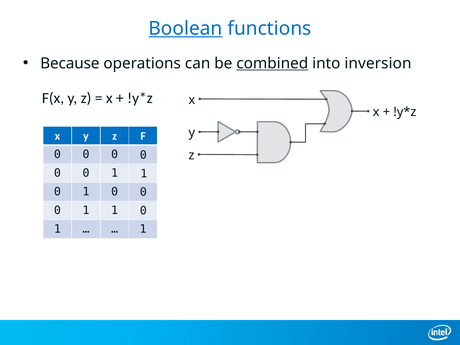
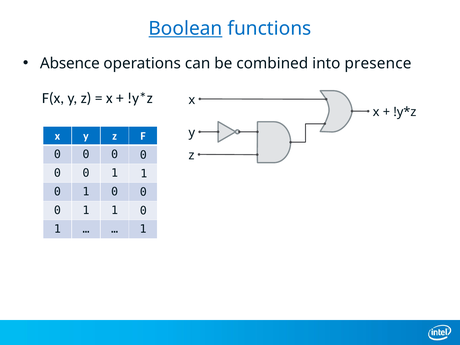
Because: Because -> Absence (70, 63)
combined underline: present -> none (272, 63)
inversion: inversion -> presence (378, 63)
